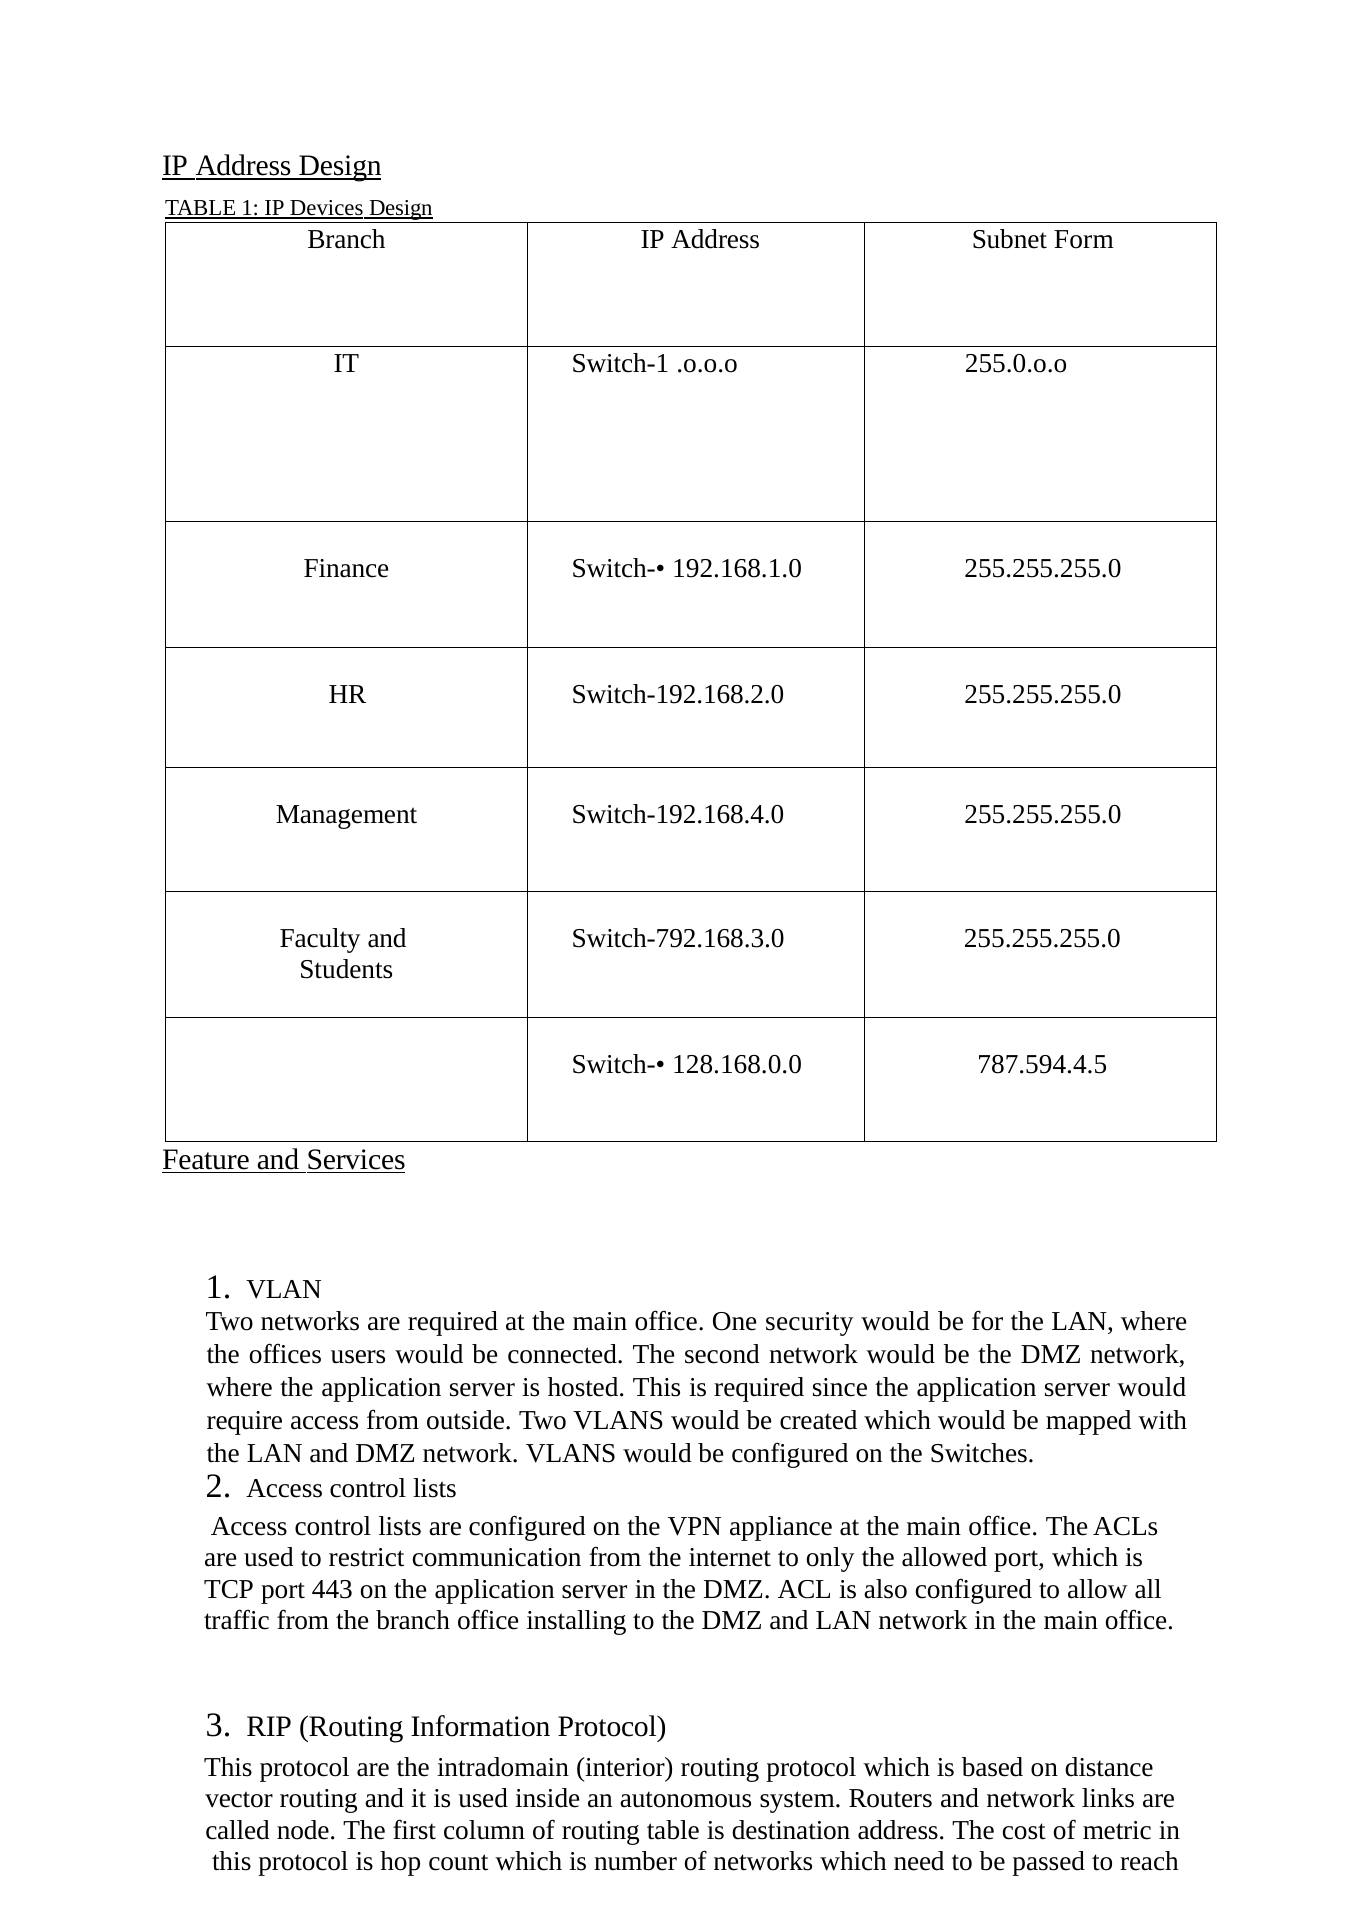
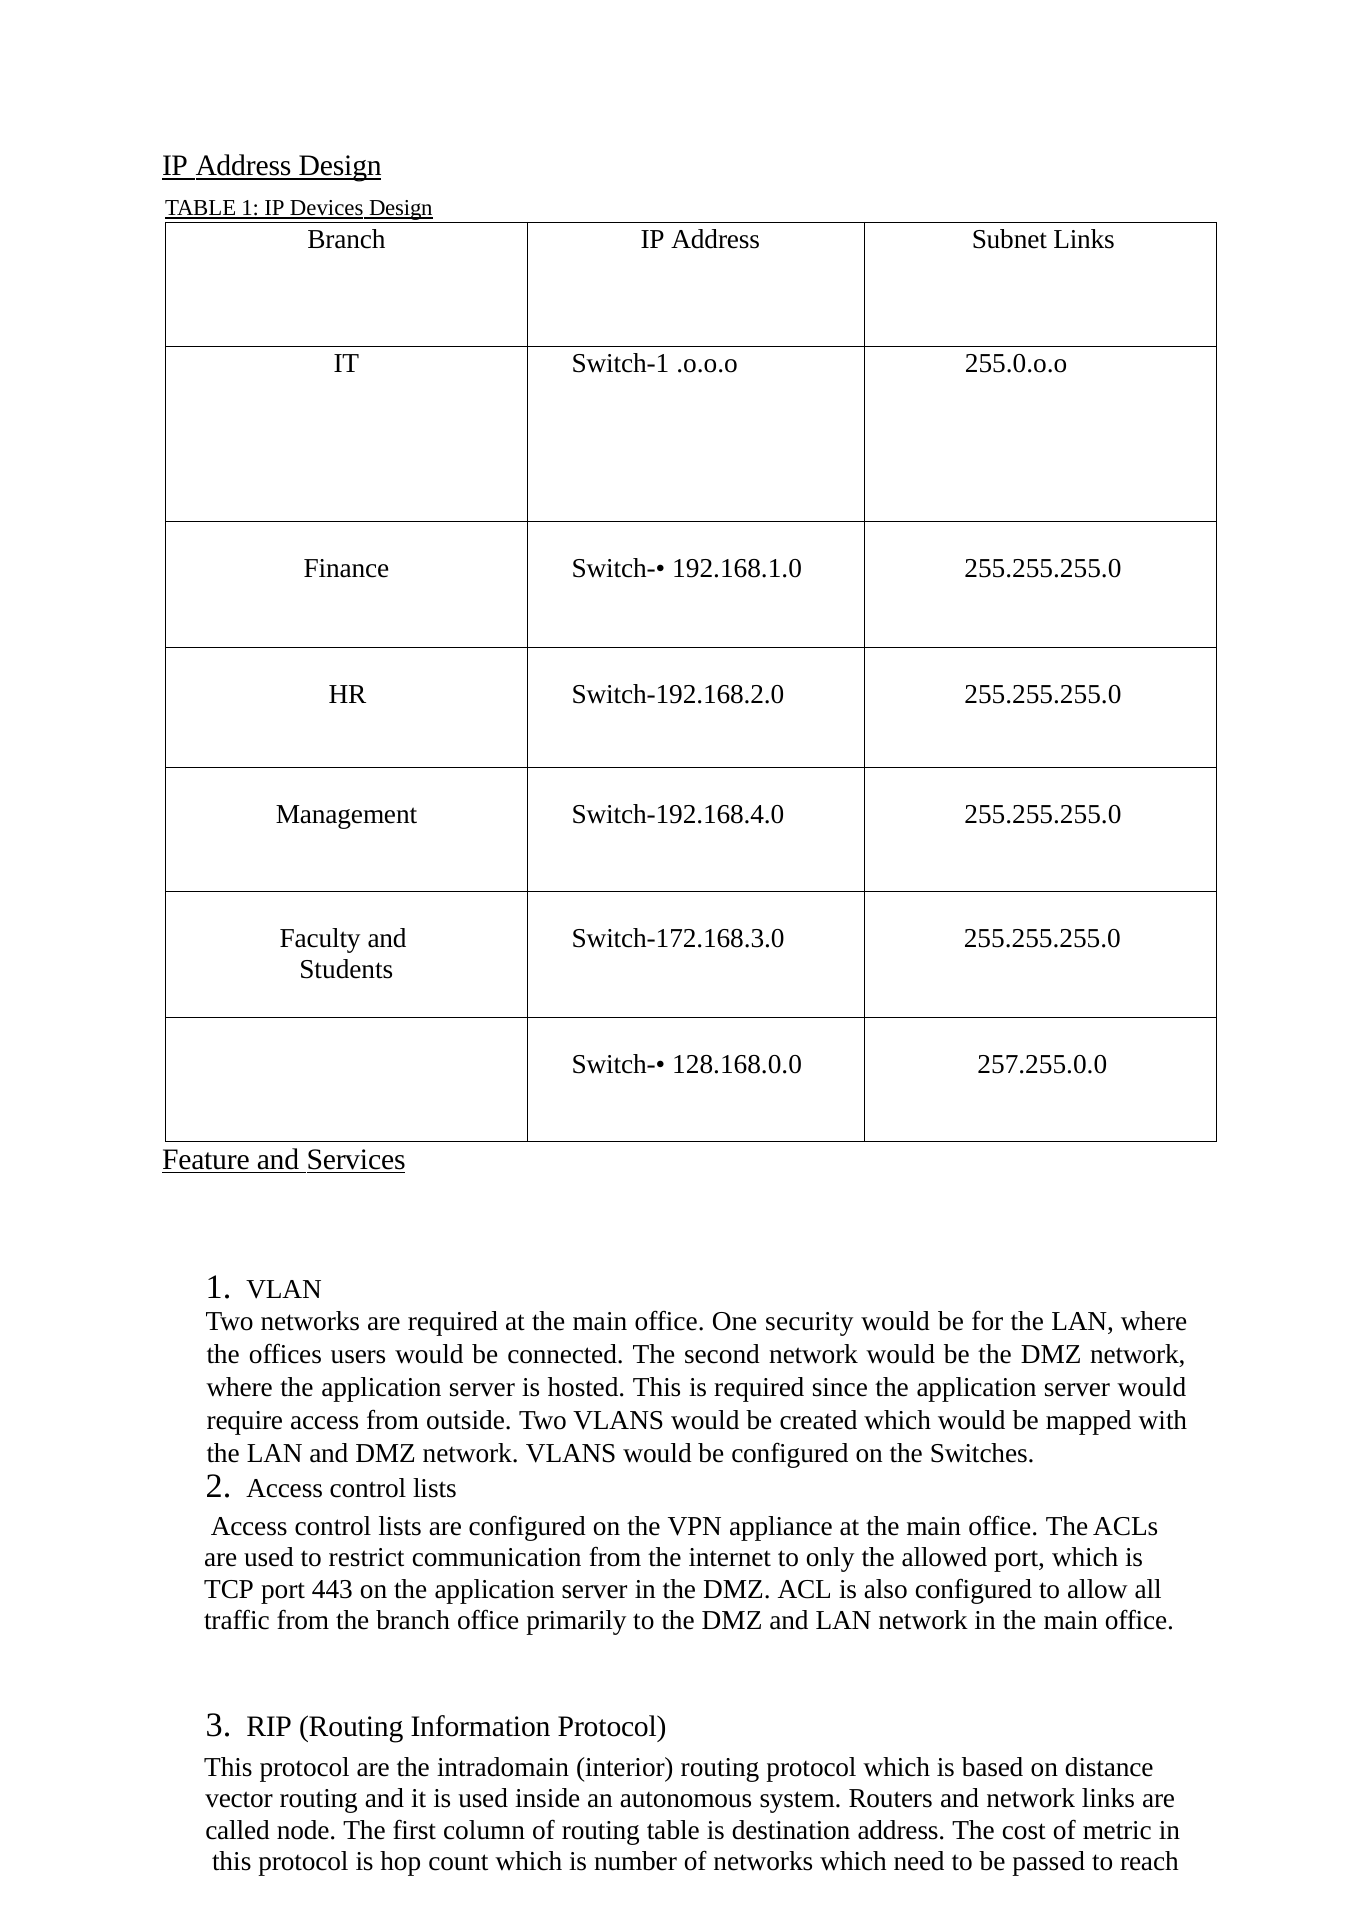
Subnet Form: Form -> Links (1084, 240)
Switch-792.168.3.0: Switch-792.168.3.0 -> Switch-172.168.3.0 (678, 939)
787.594.4.5: 787.594.4.5 -> 257.255.0.0 (1042, 1065)
installing: installing -> primarily (576, 1621)
